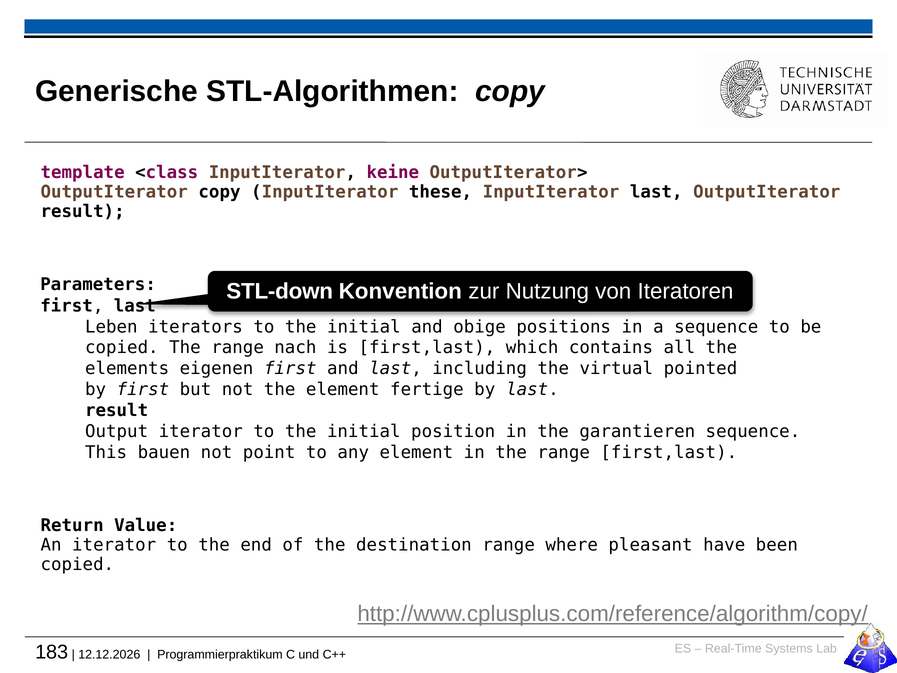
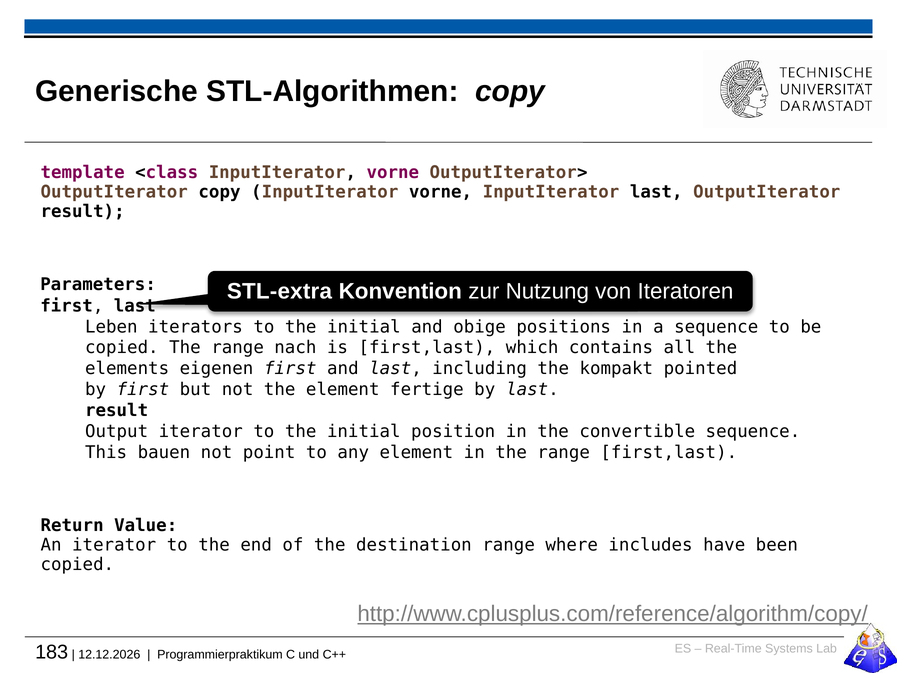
<class InputIterator keine: keine -> vorne (393, 172)
copy InputIterator these: these -> vorne (441, 192)
STL-down: STL-down -> STL-extra (279, 291)
virtual: virtual -> kompakt (616, 369)
garantieren: garantieren -> convertible (637, 431)
pleasant: pleasant -> includes (651, 545)
